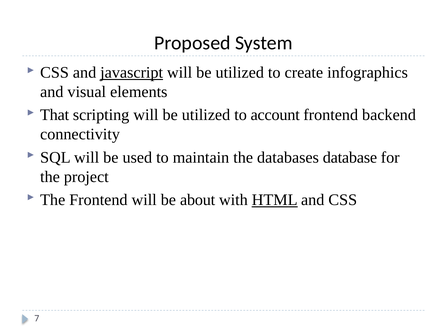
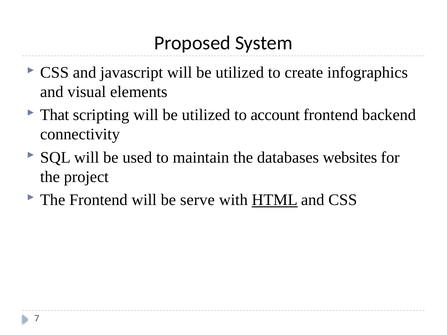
javascript underline: present -> none (132, 73)
database: database -> websites (350, 158)
about: about -> serve (197, 200)
